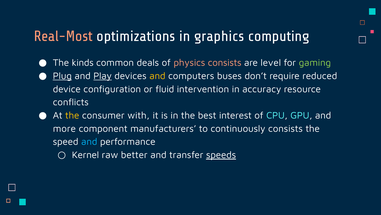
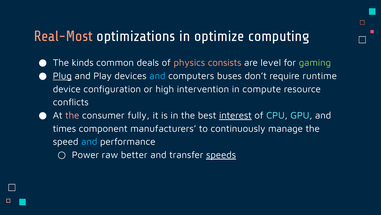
graphics: graphics -> optimize (219, 36)
Play underline: present -> none (103, 76)
and colour: yellow -> light blue (157, 76)
reduced: reduced -> runtime (320, 76)
fluid: fluid -> high (165, 89)
accuracy: accuracy -> compute (262, 89)
the colour: yellow -> pink (72, 115)
with: with -> fully (139, 115)
interest underline: none -> present (235, 115)
more: more -> times (64, 128)
continuously consists: consists -> manage (286, 128)
Kernel: Kernel -> Power (85, 155)
